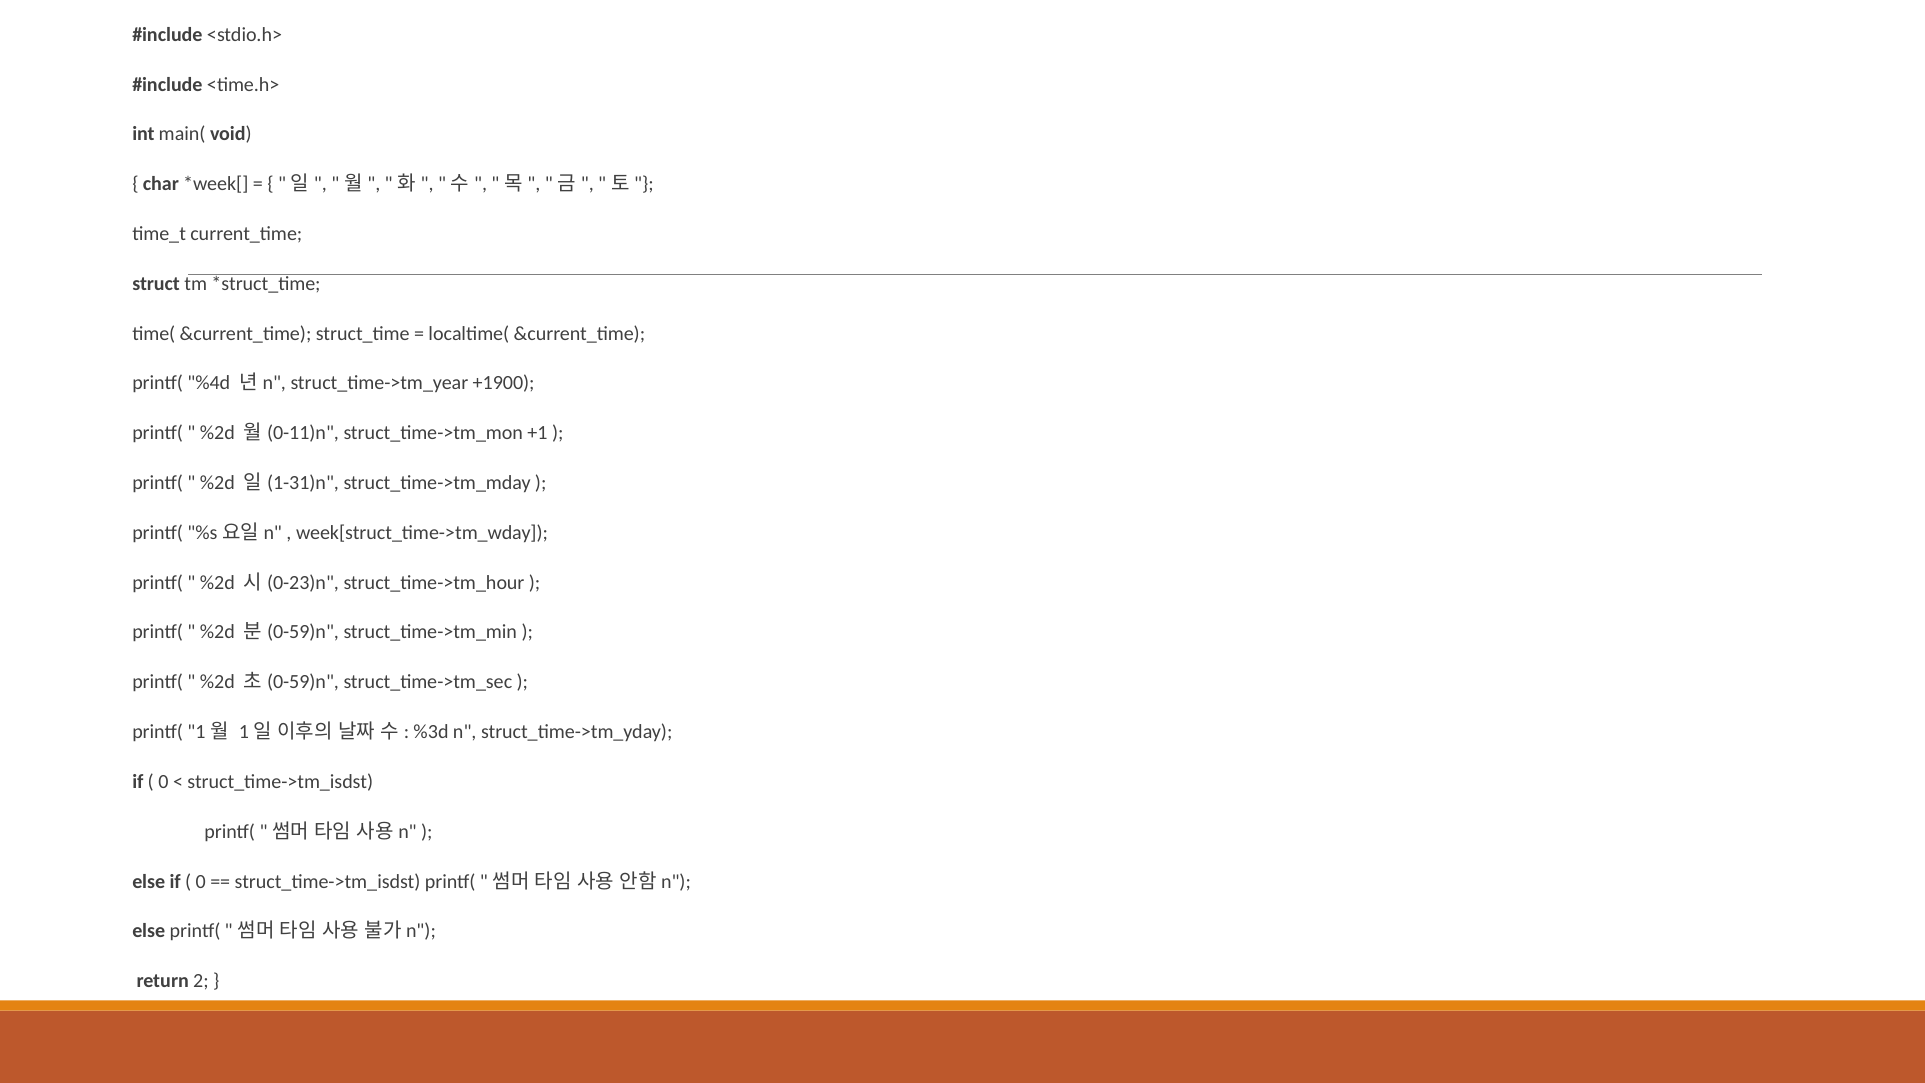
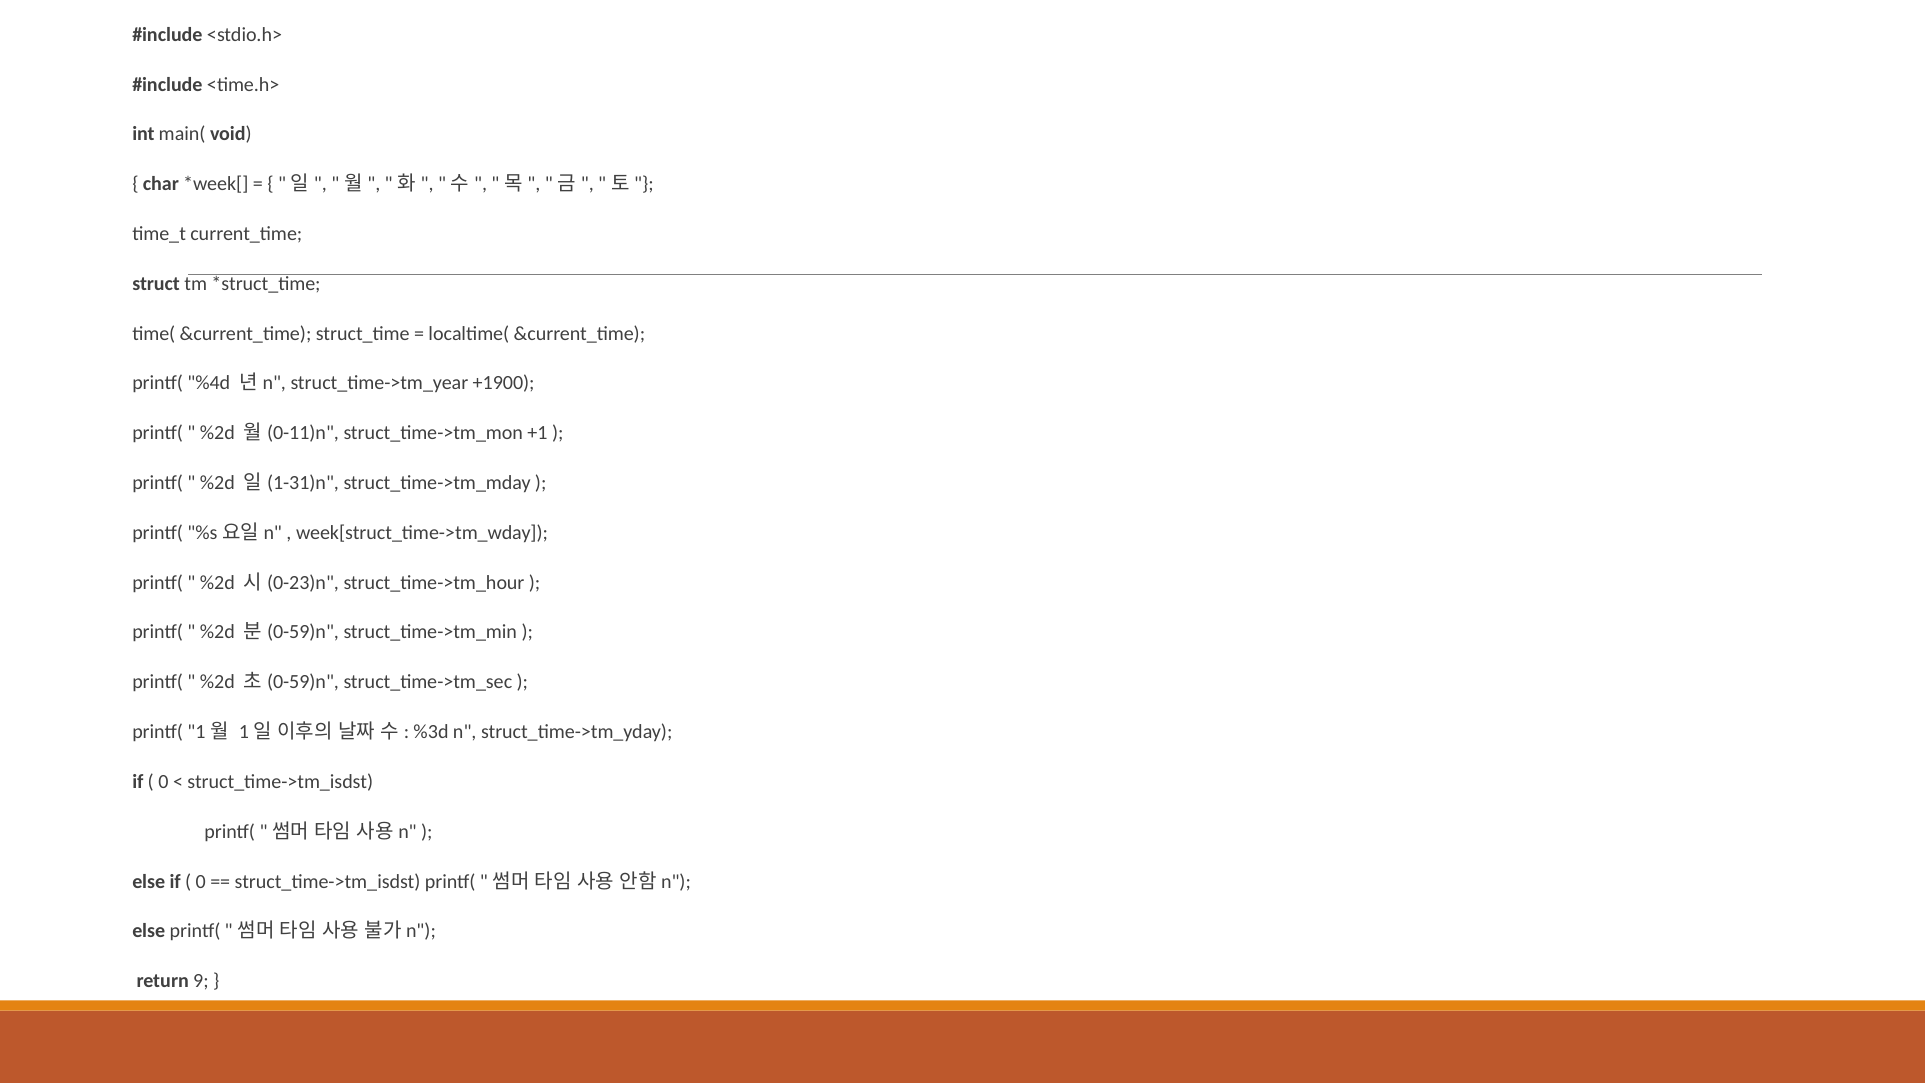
2: 2 -> 9 (201, 981)
